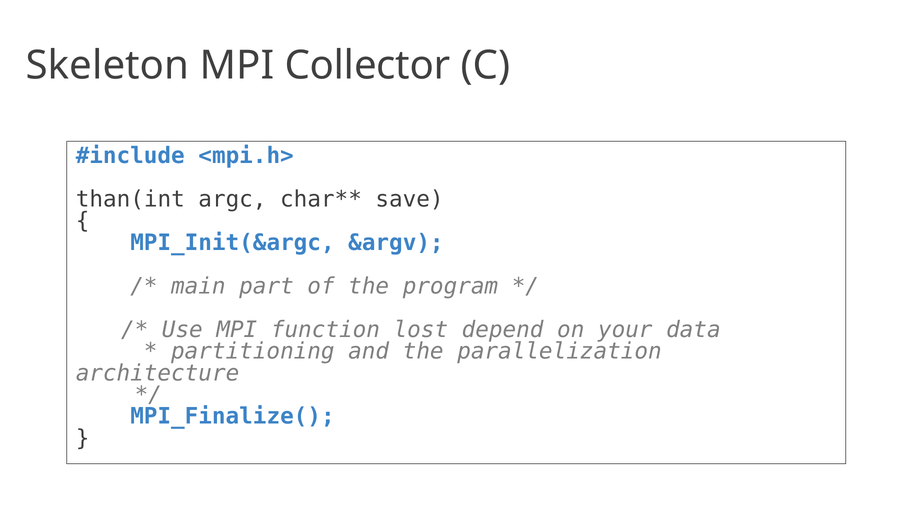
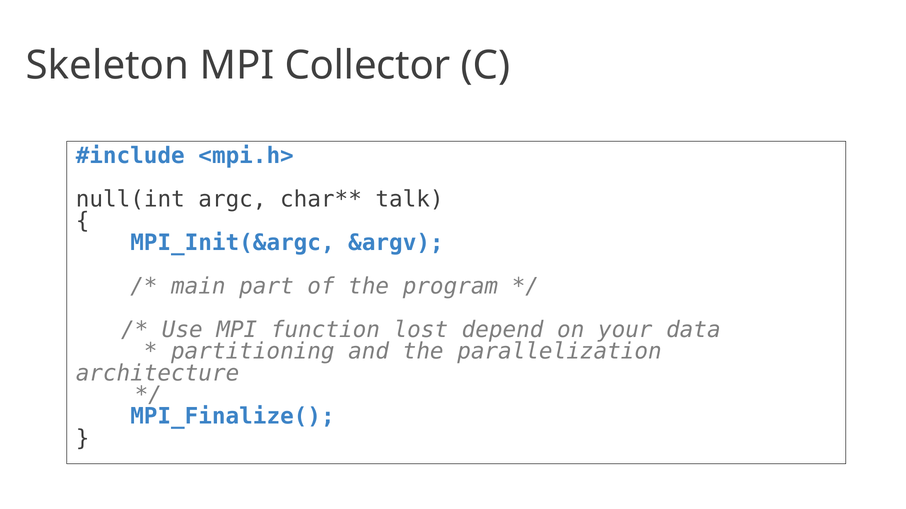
than(int: than(int -> null(int (130, 200)
save: save -> talk (410, 200)
